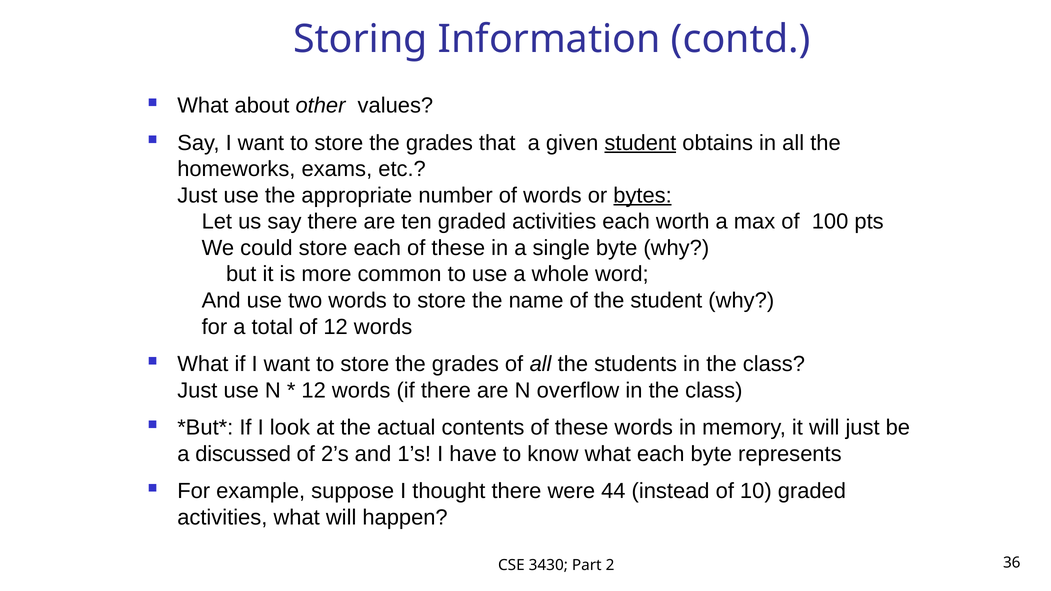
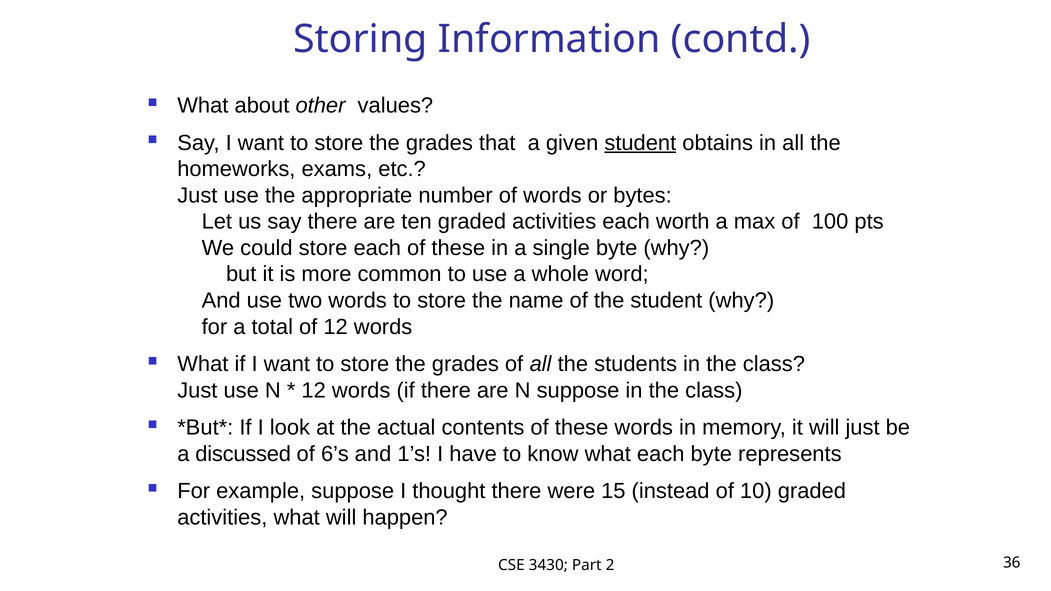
bytes underline: present -> none (643, 195)
N overflow: overflow -> suppose (578, 390)
2’s: 2’s -> 6’s (335, 454)
44: 44 -> 15 (613, 491)
